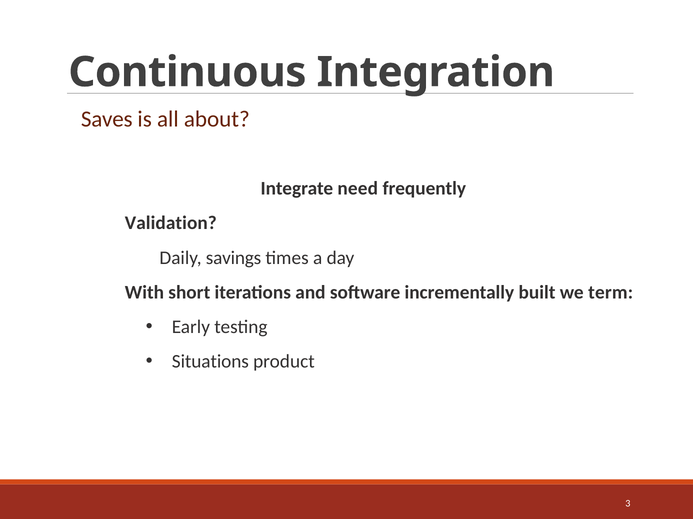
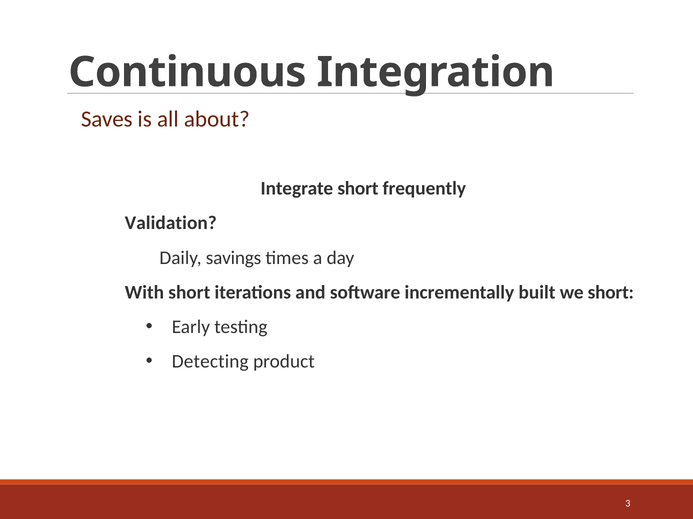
Integrate need: need -> short (358, 189)
we term: term -> short (611, 293)
Situations: Situations -> Detecting (210, 362)
